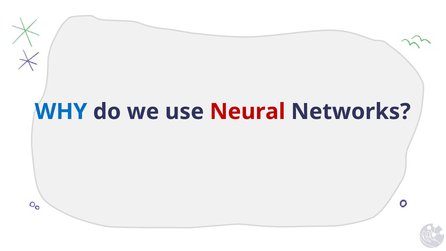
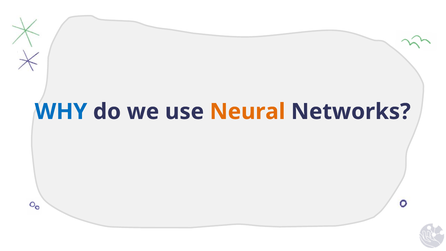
Neural colour: red -> orange (247, 112)
